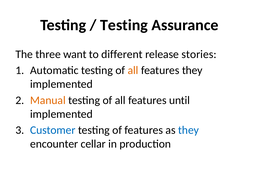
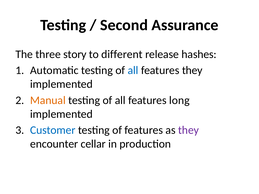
Testing: Testing -> Second (124, 25)
want: want -> story (75, 54)
stories: stories -> hashes (199, 54)
all colour: orange -> blue (133, 70)
until: until -> long (179, 100)
they colour: blue -> purple (189, 130)
